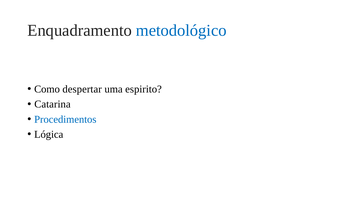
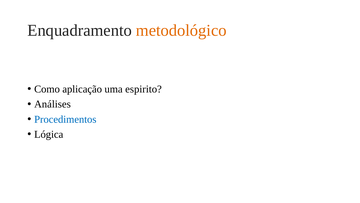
metodológico colour: blue -> orange (181, 30)
despertar: despertar -> aplicação (82, 89)
Catarina: Catarina -> Análises (52, 104)
